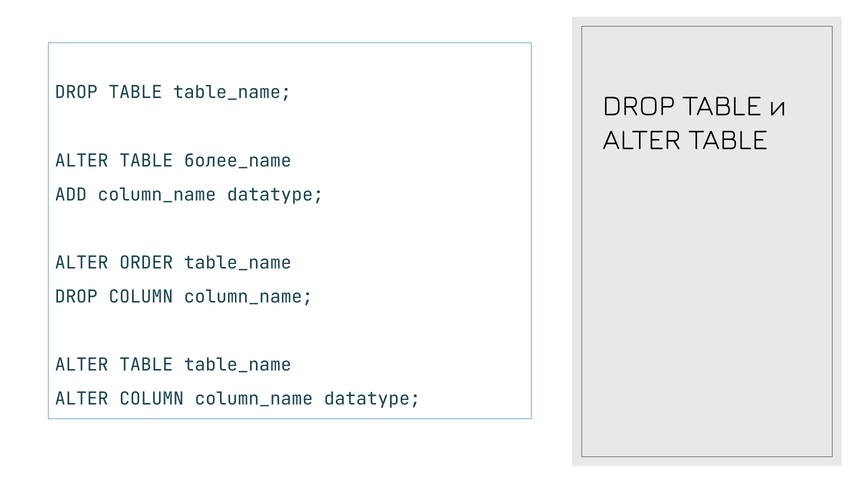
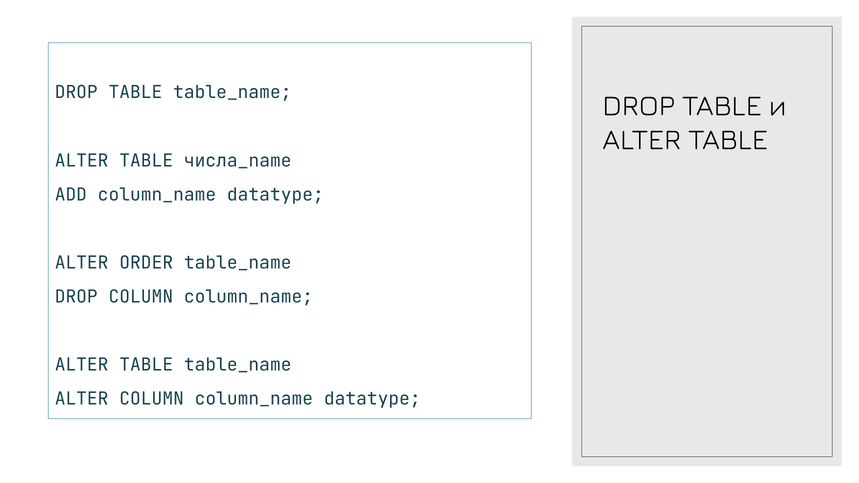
более_name: более_name -> числа_name (238, 161)
